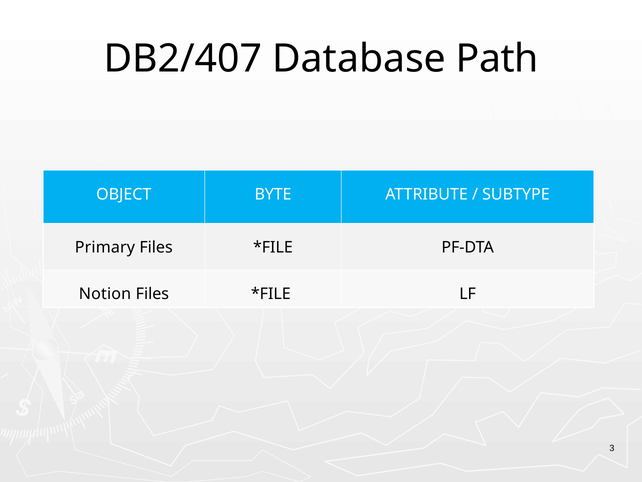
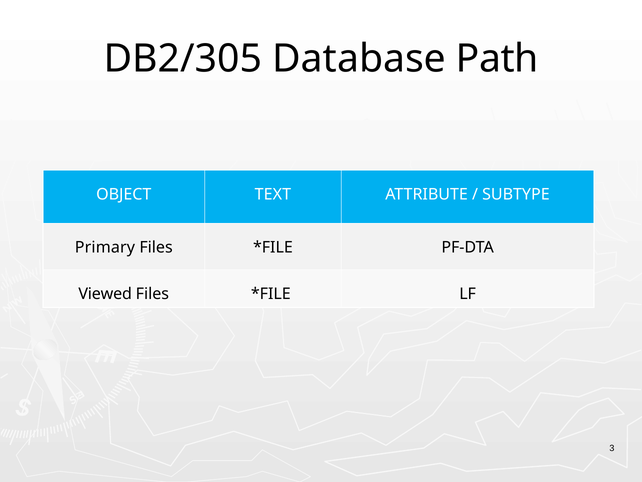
DB2/407: DB2/407 -> DB2/305 (183, 59)
BYTE: BYTE -> TEXT (273, 194)
Notion: Notion -> Viewed (105, 294)
